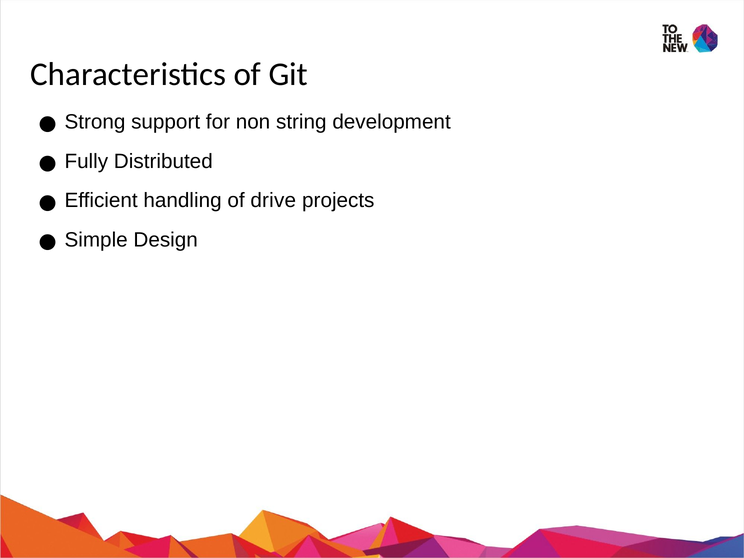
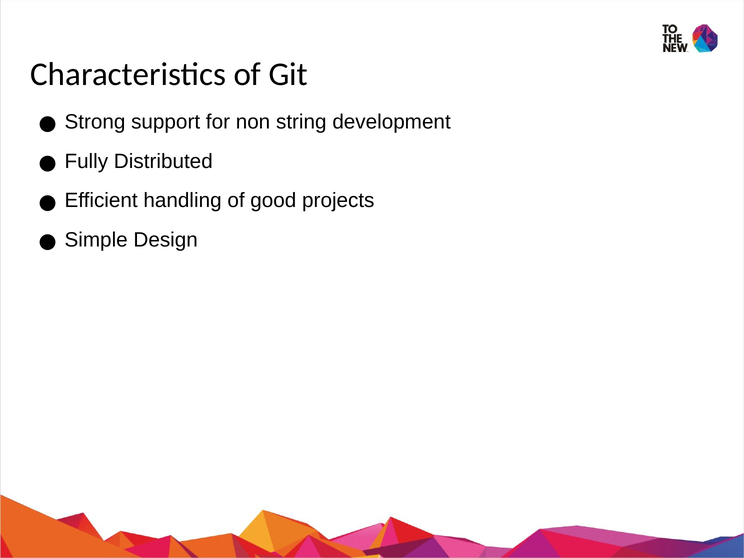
drive: drive -> good (273, 201)
